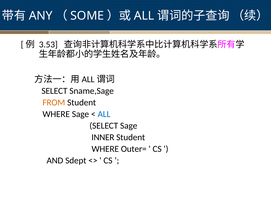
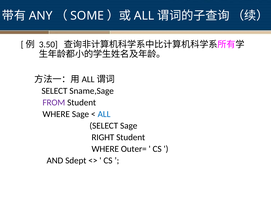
3.53: 3.53 -> 3.50 (48, 44)
FROM colour: orange -> purple (54, 103)
INNER: INNER -> RIGHT (103, 138)
